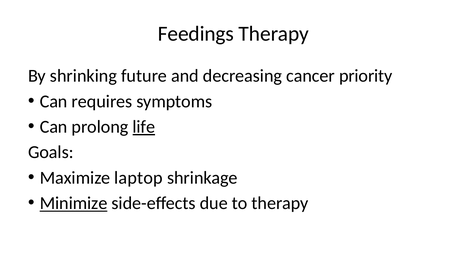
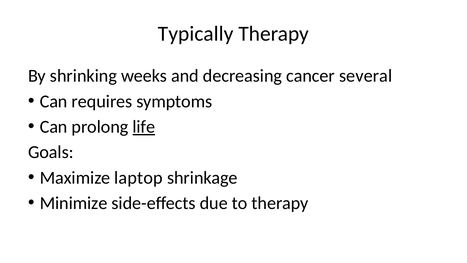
Feedings: Feedings -> Typically (196, 34)
future: future -> weeks (144, 76)
priority: priority -> several (366, 76)
Minimize underline: present -> none (74, 203)
